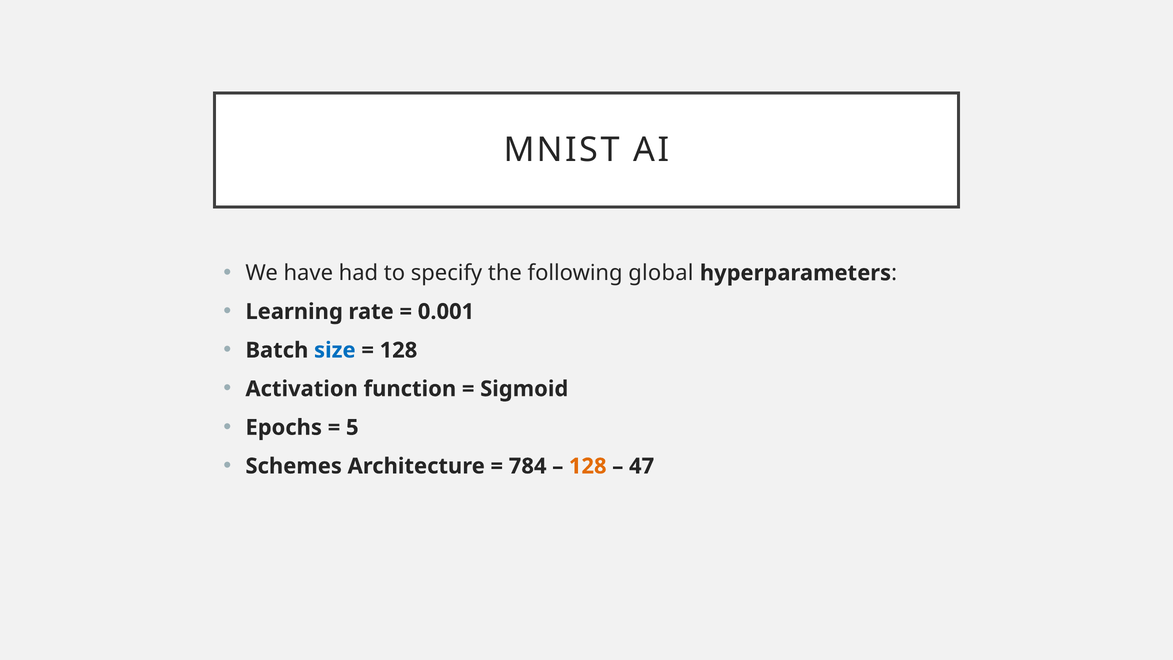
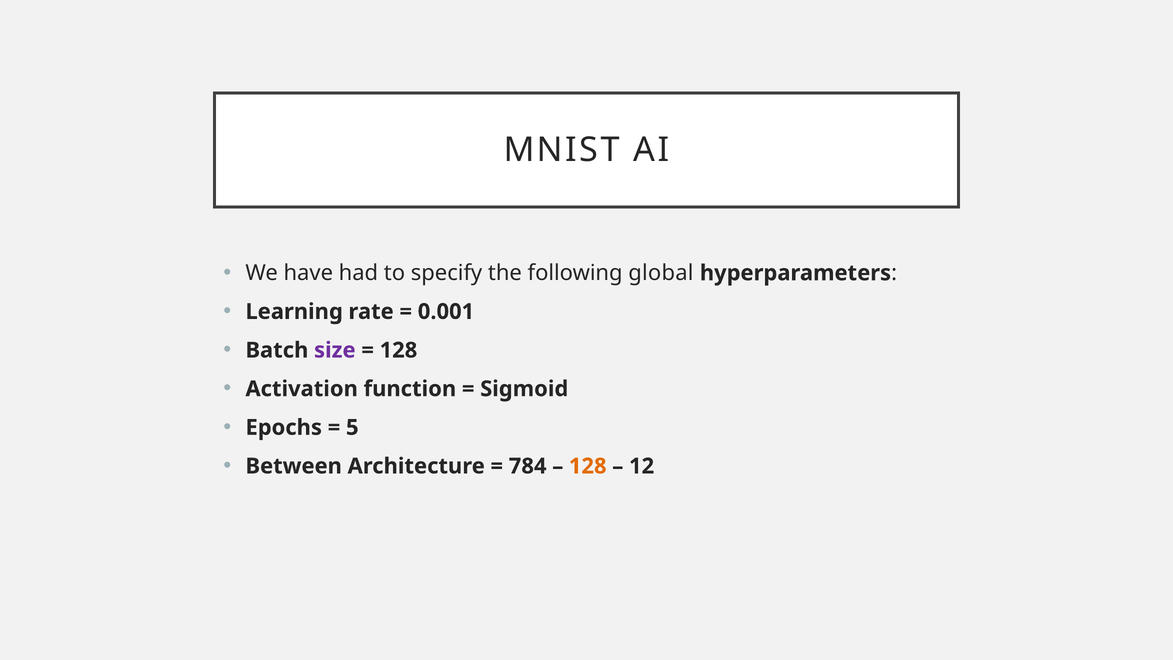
size colour: blue -> purple (335, 350)
Schemes: Schemes -> Between (294, 466)
47: 47 -> 12 (642, 466)
